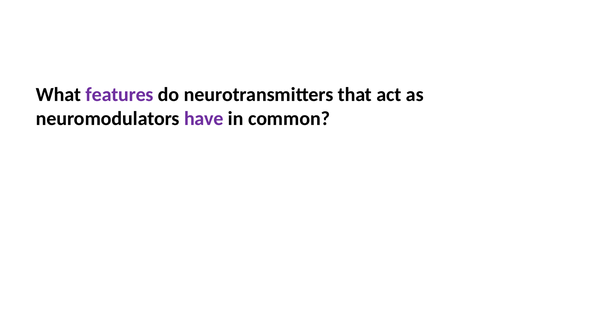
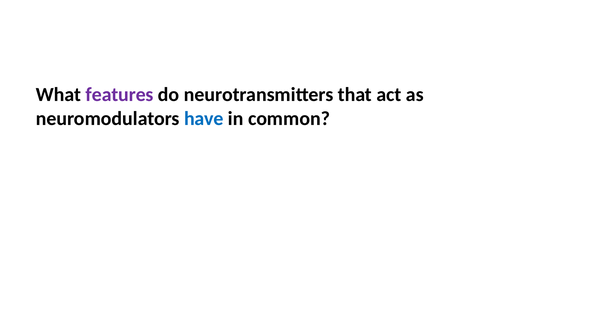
have colour: purple -> blue (204, 119)
